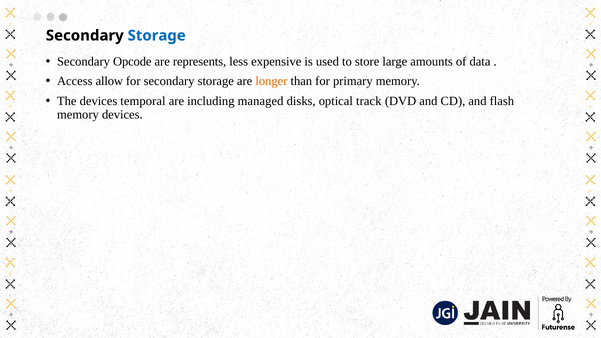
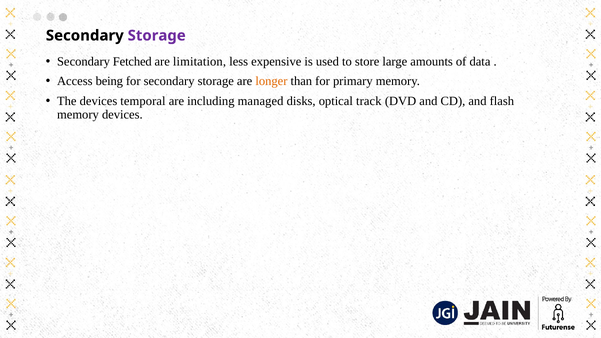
Storage colour: blue -> purple (157, 36)
Opcode: Opcode -> Fetched (132, 62)
represents: represents -> limitation (199, 62)
allow: allow -> being (109, 81)
